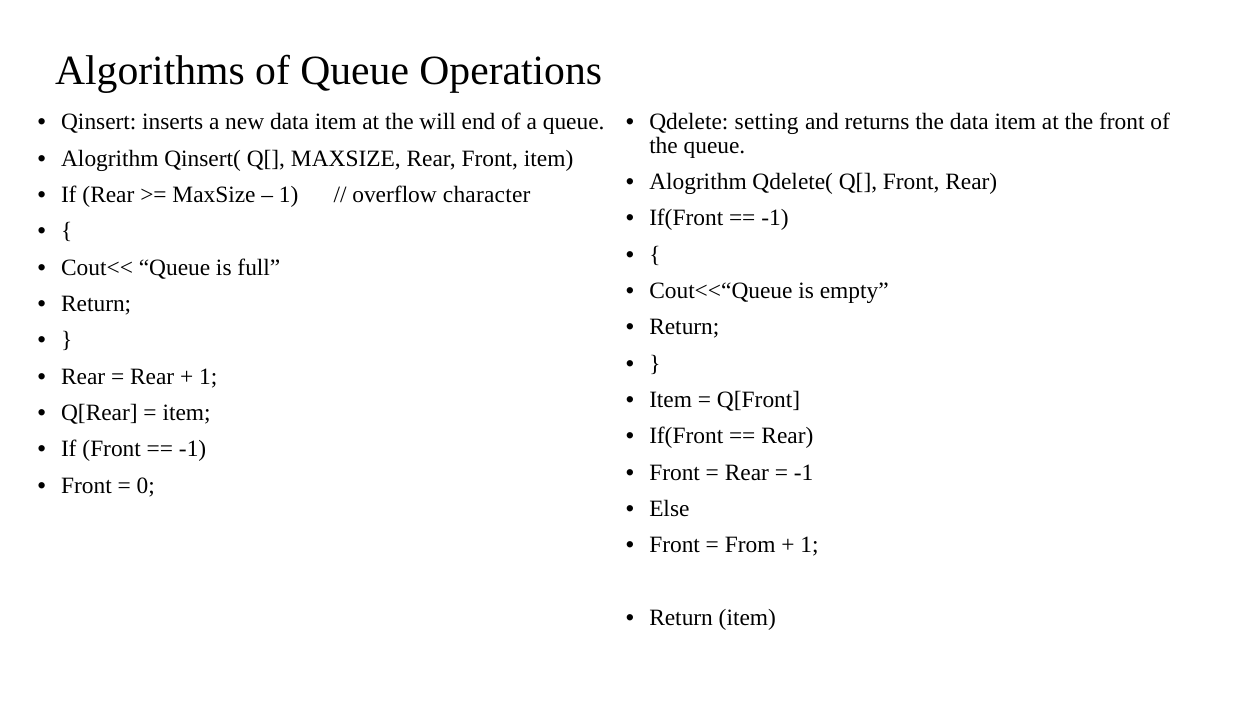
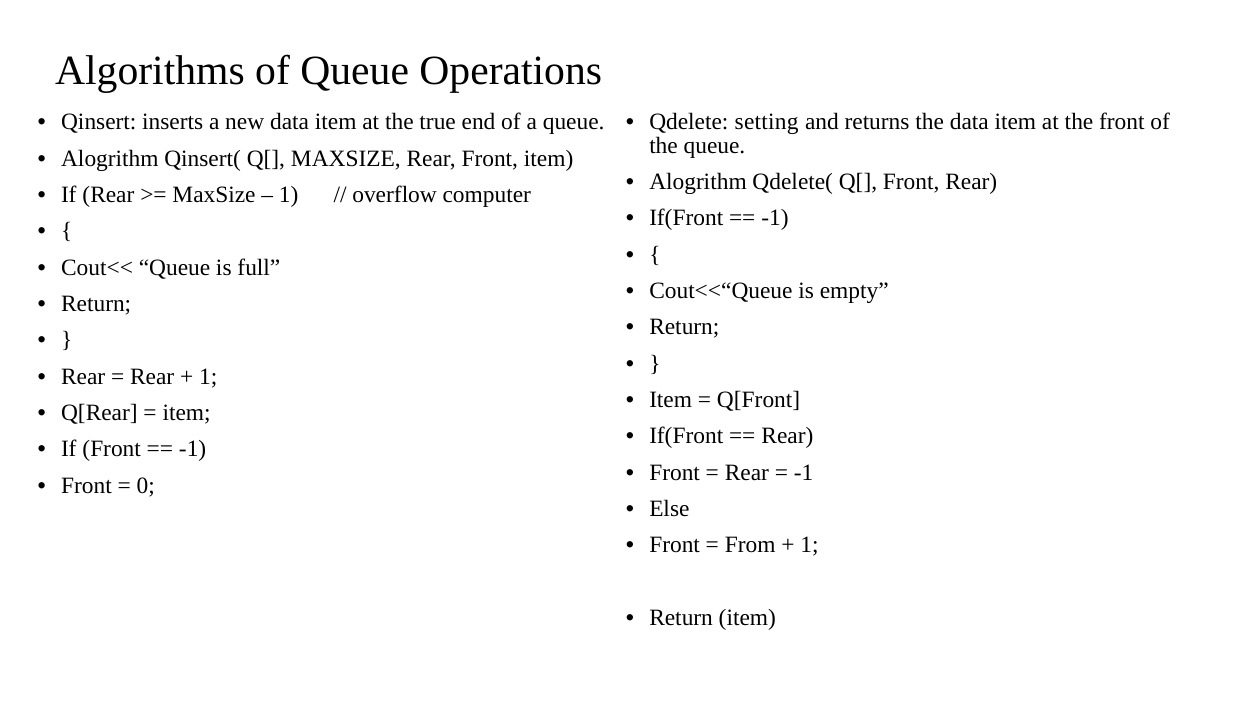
will: will -> true (438, 122)
character: character -> computer (487, 195)
